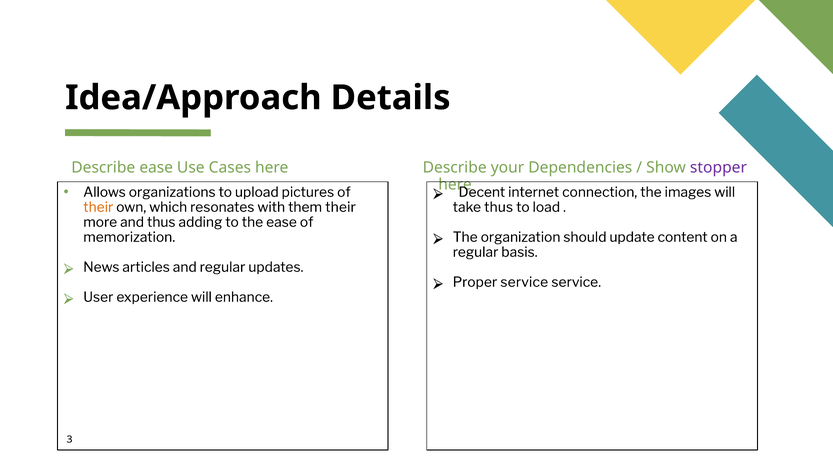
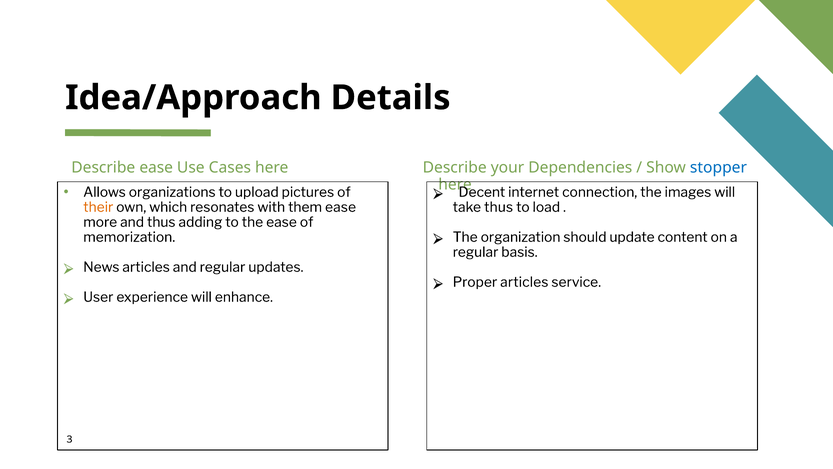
stopper colour: purple -> blue (718, 168)
them their: their -> ease (341, 207)
Proper service: service -> articles (524, 282)
